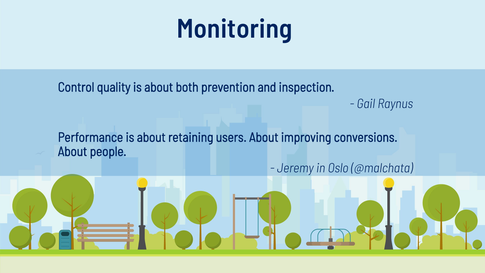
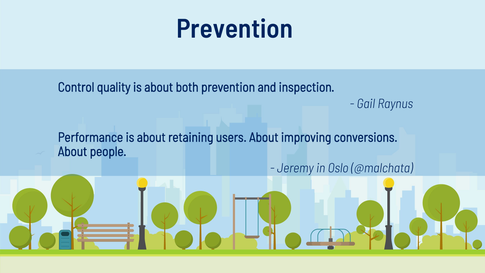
Monitoring: Monitoring -> Prevention (235, 29)
